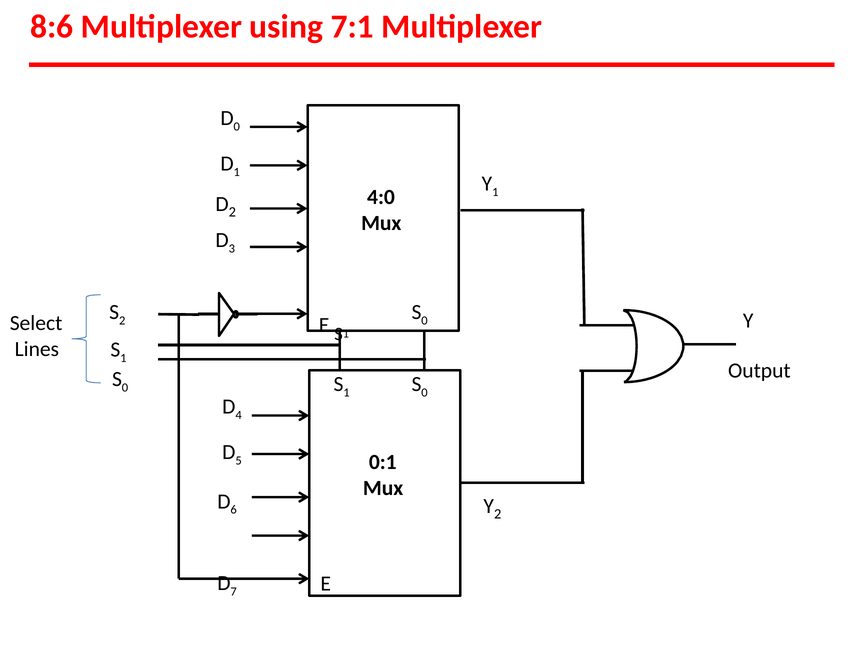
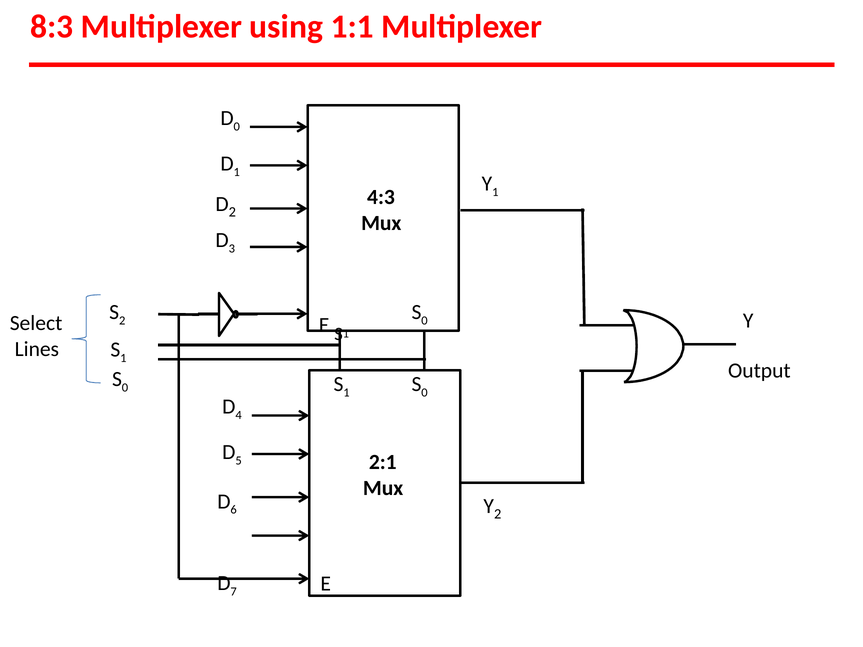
8:6: 8:6 -> 8:3 (52, 27)
7:1: 7:1 -> 1:1 (352, 27)
4:0: 4:0 -> 4:3 (381, 197)
0:1: 0:1 -> 2:1 (383, 462)
